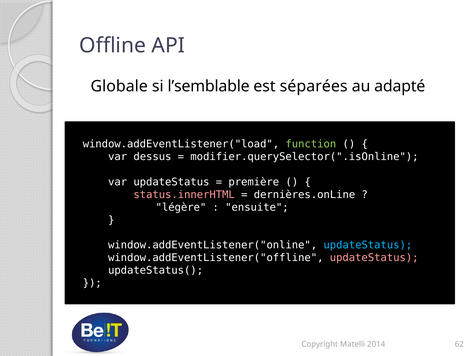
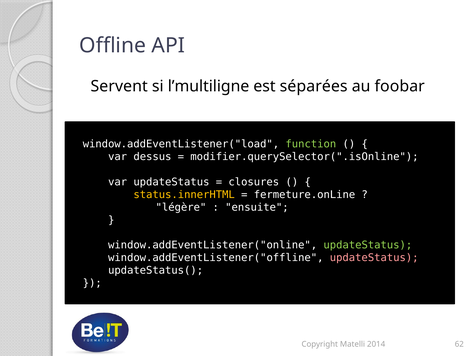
Globale: Globale -> Servent (119, 86)
l’semblable: l’semblable -> l’multiligne (209, 86)
adapté: adapté -> foobar (400, 86)
première: première -> closures (254, 182)
status.innerHTML colour: pink -> yellow (184, 195)
dernières.onLine: dernières.onLine -> fermeture.onLine (305, 195)
updateStatus colour: light blue -> light green (368, 245)
